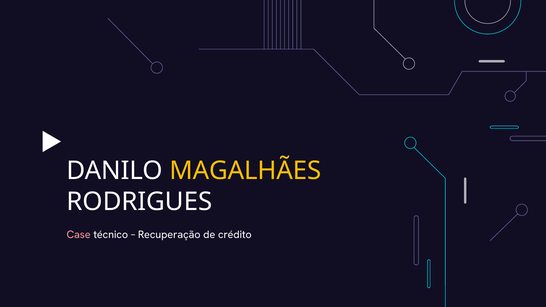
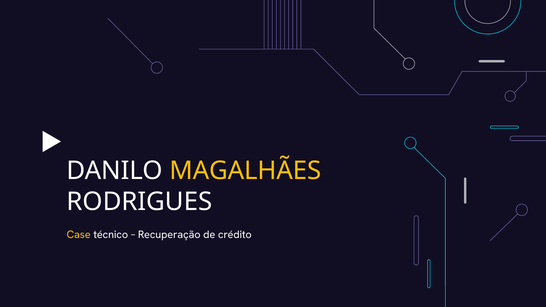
Case colour: pink -> yellow (79, 235)
